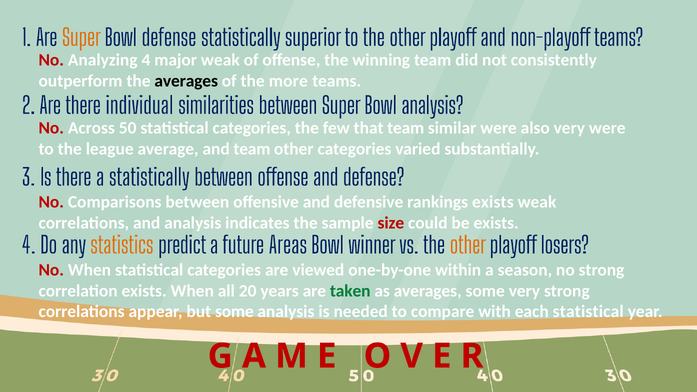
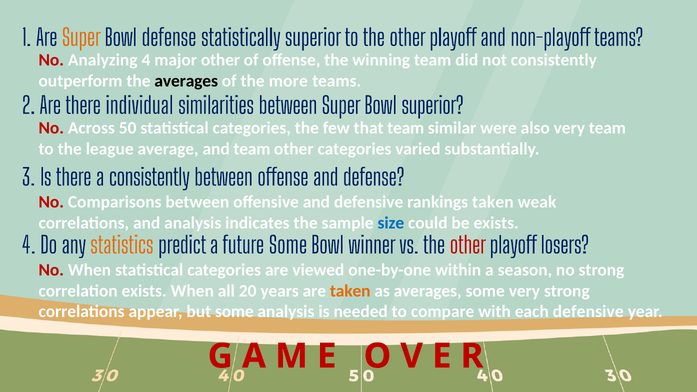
major weak: weak -> other (220, 60)
Bowl analysis: analysis -> superior (432, 106)
very were: were -> team (607, 128)
a statistically: statistically -> consistently (149, 178)
rankings exists: exists -> taken (493, 202)
size colour: red -> blue (391, 223)
future Areas: Areas -> Some (288, 246)
other colour: orange -> red (468, 246)
taken colour: green -> orange (350, 291)
each statistical: statistical -> defensive (588, 312)
